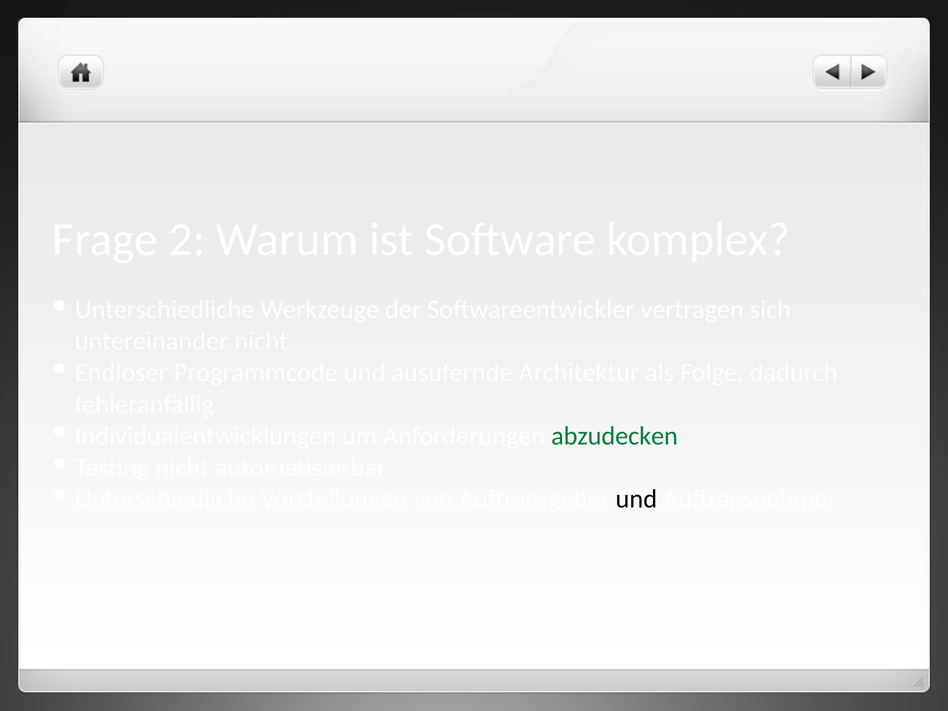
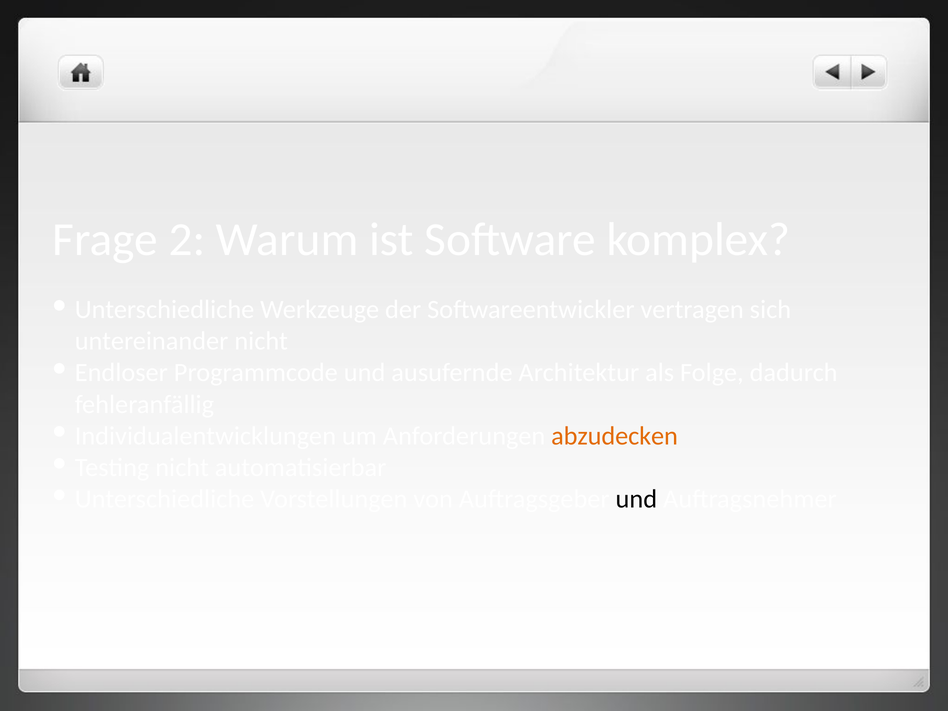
abzudecken colour: green -> orange (615, 436)
